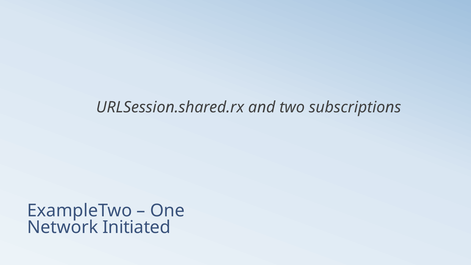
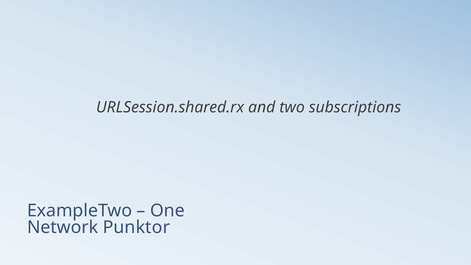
Initiated: Initiated -> Punktor (136, 227)
